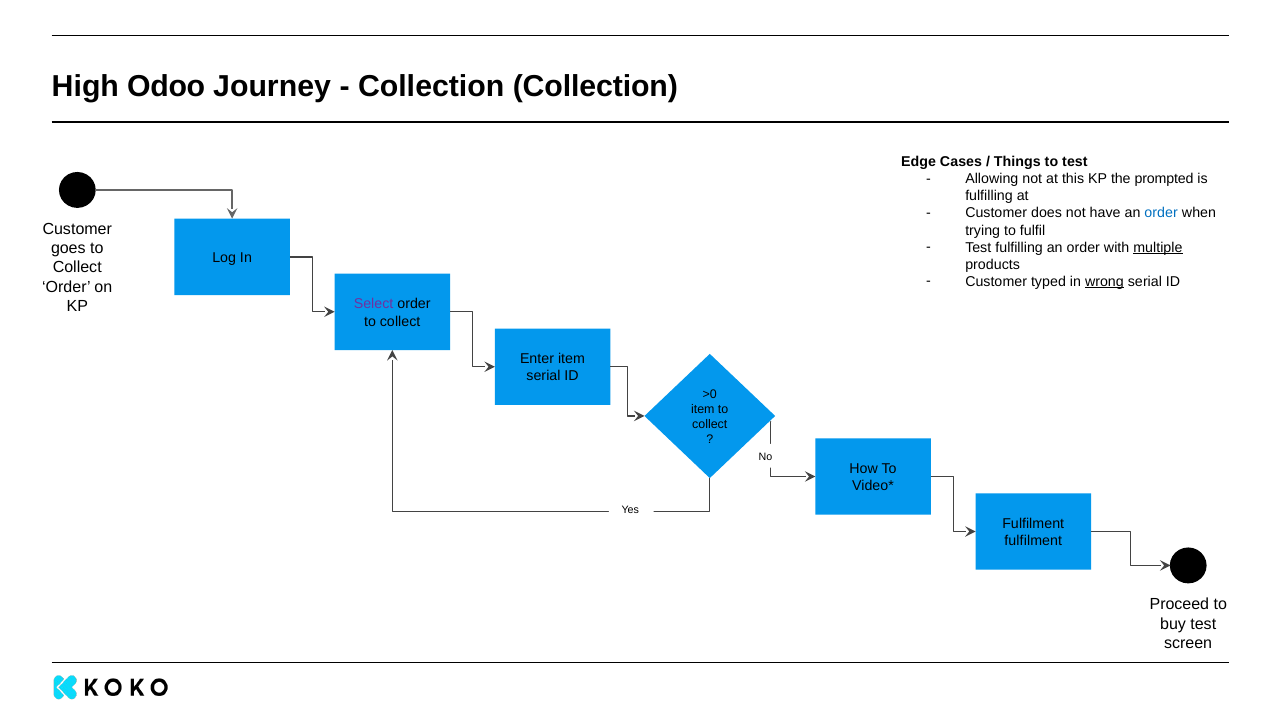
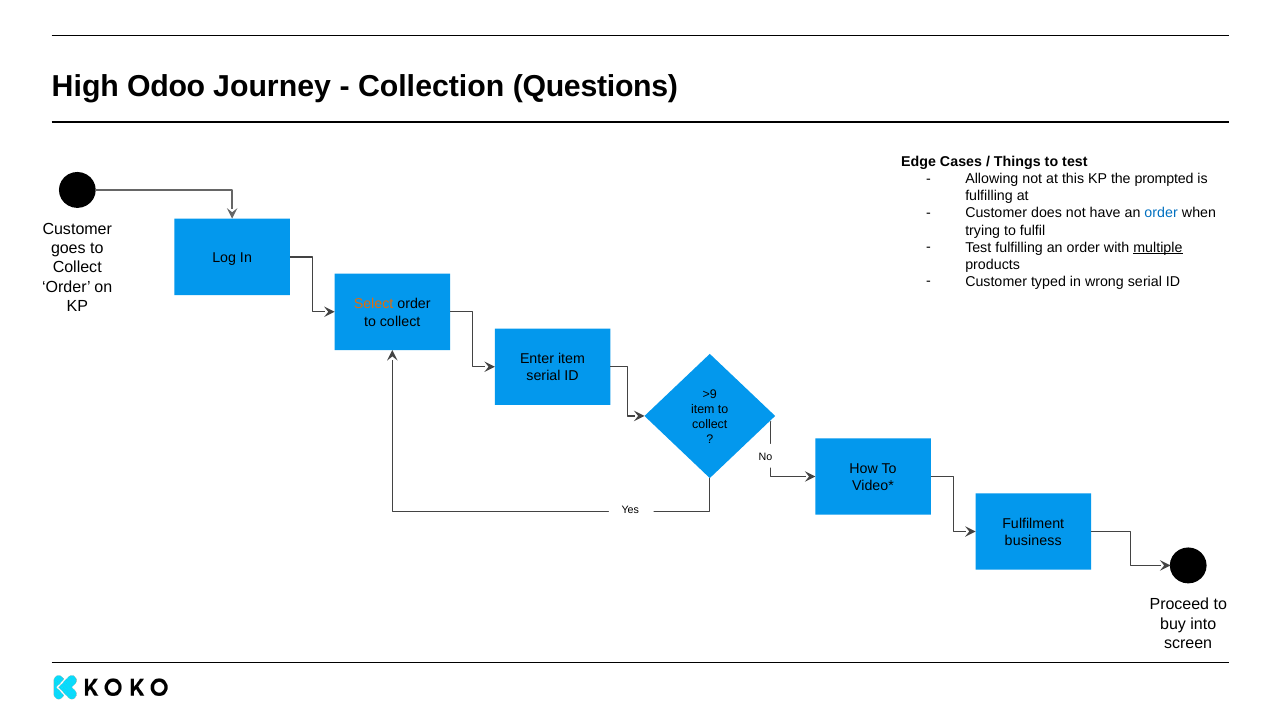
Collection Collection: Collection -> Questions (595, 86)
wrong underline: present -> none (1104, 281)
Select colour: purple -> orange (374, 304)
>0: >0 -> >9 (710, 394)
fulfilment: fulfilment -> business (1033, 541)
buy test: test -> into (1203, 624)
